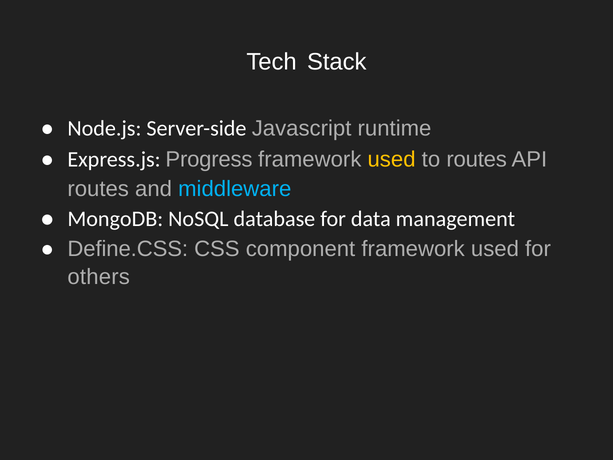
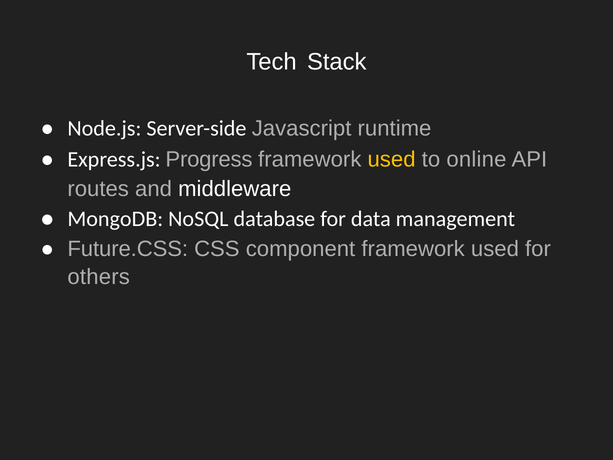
to routes: routes -> online (476, 159)
middleware colour: light blue -> white (235, 189)
Define.CSS: Define.CSS -> Future.CSS (128, 249)
